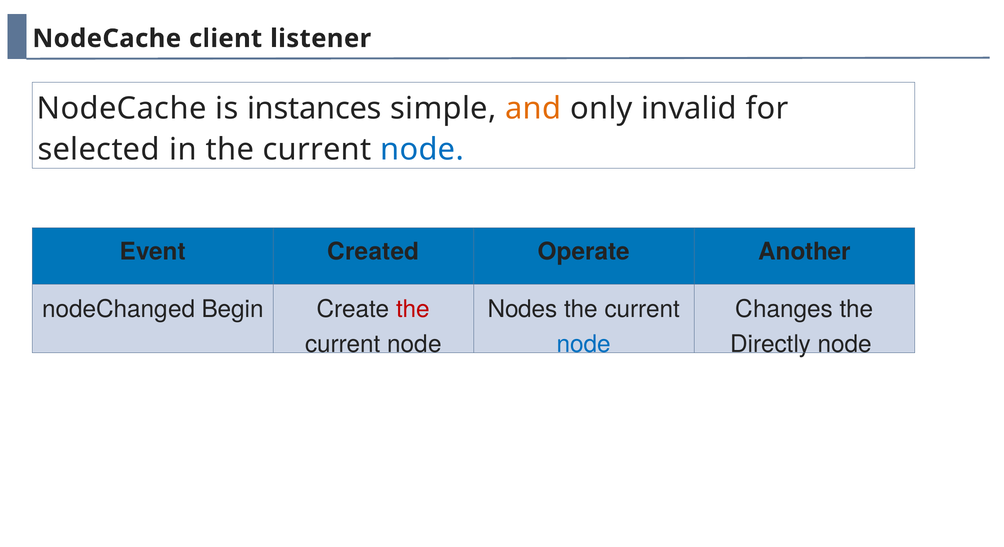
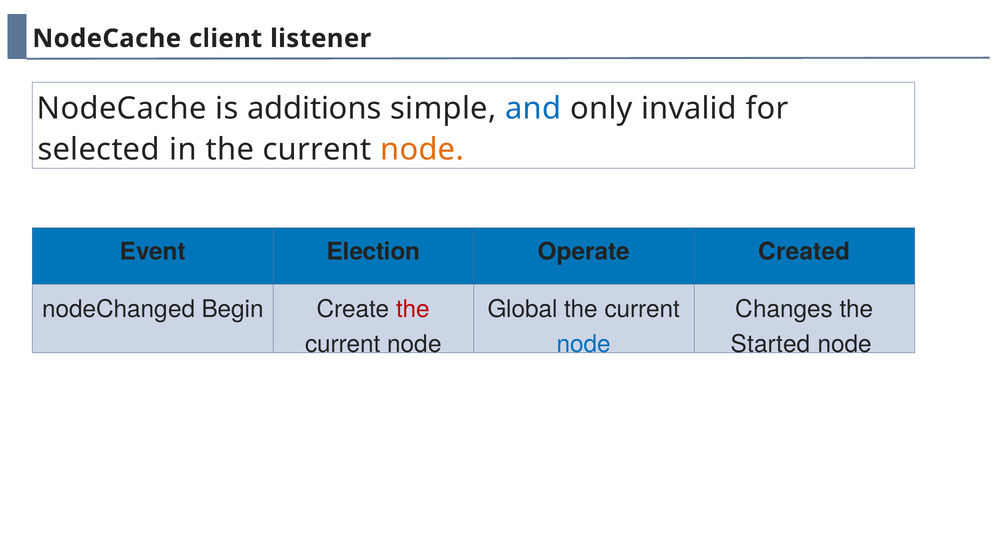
instances: instances -> additions (314, 109)
and colour: orange -> blue (533, 109)
node colour: blue -> orange (422, 150)
Created: Created -> Election (374, 252)
Another: Another -> Created (804, 252)
Nodes: Nodes -> Global (523, 309)
Directly: Directly -> Started (771, 344)
